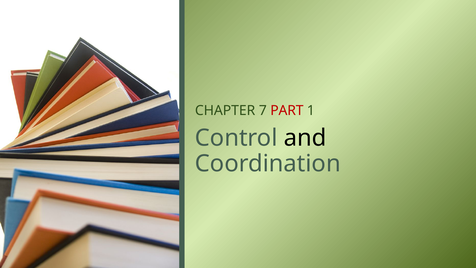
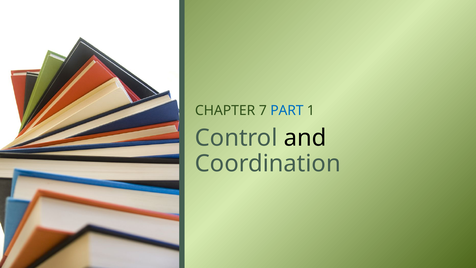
PART colour: red -> blue (287, 111)
